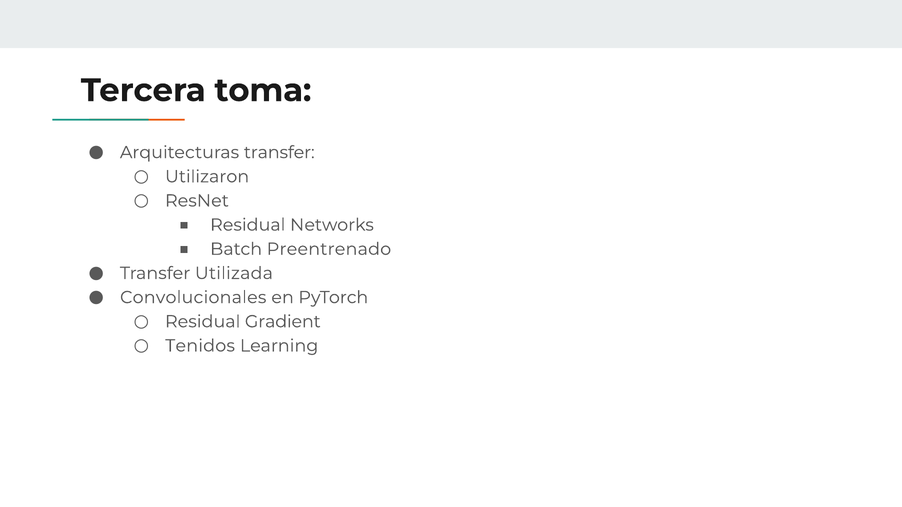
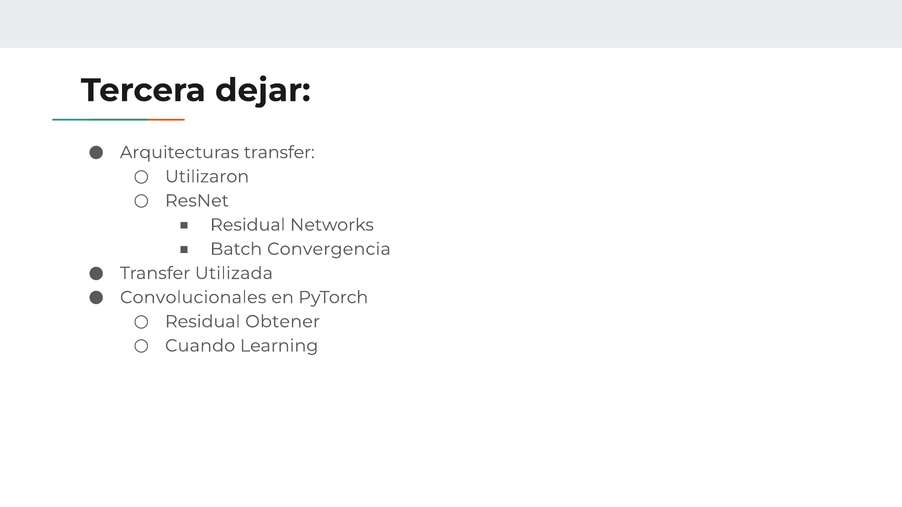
toma: toma -> dejar (263, 90)
Preentrenado: Preentrenado -> Convergencia (329, 249)
Gradient: Gradient -> Obtener (283, 322)
Tenidos: Tenidos -> Cuando (200, 346)
